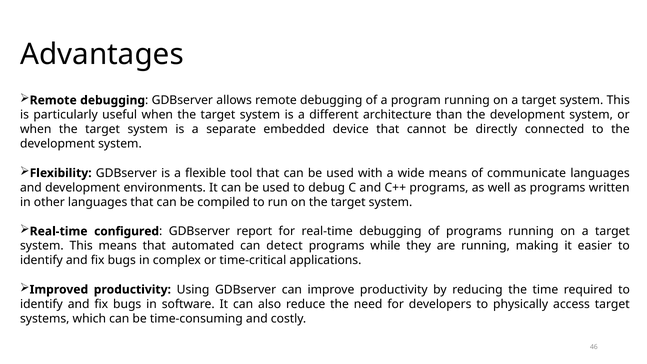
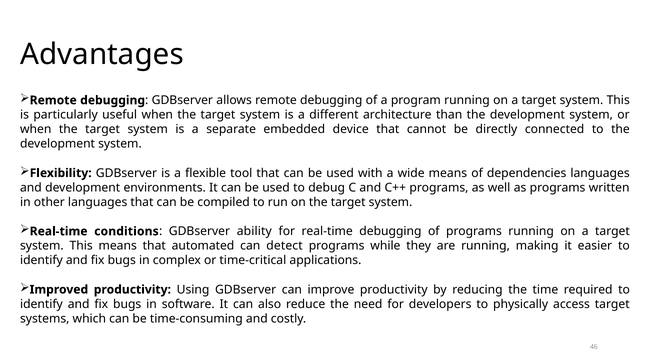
communicate: communicate -> dependencies (527, 173)
configured: configured -> conditions (126, 231)
report: report -> ability (254, 231)
